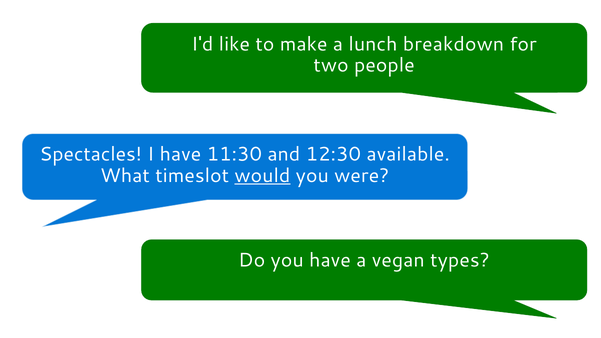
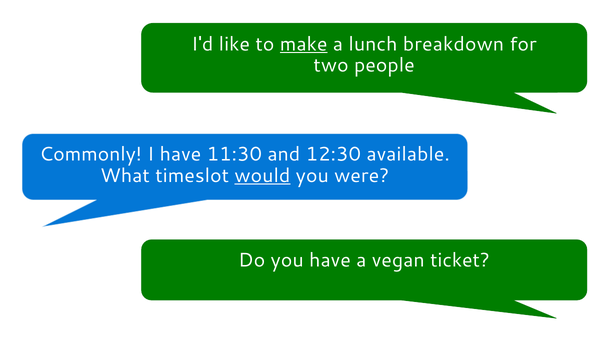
make underline: none -> present (304, 44)
Spectacles: Spectacles -> Commonly (91, 154)
types: types -> ticket (460, 260)
